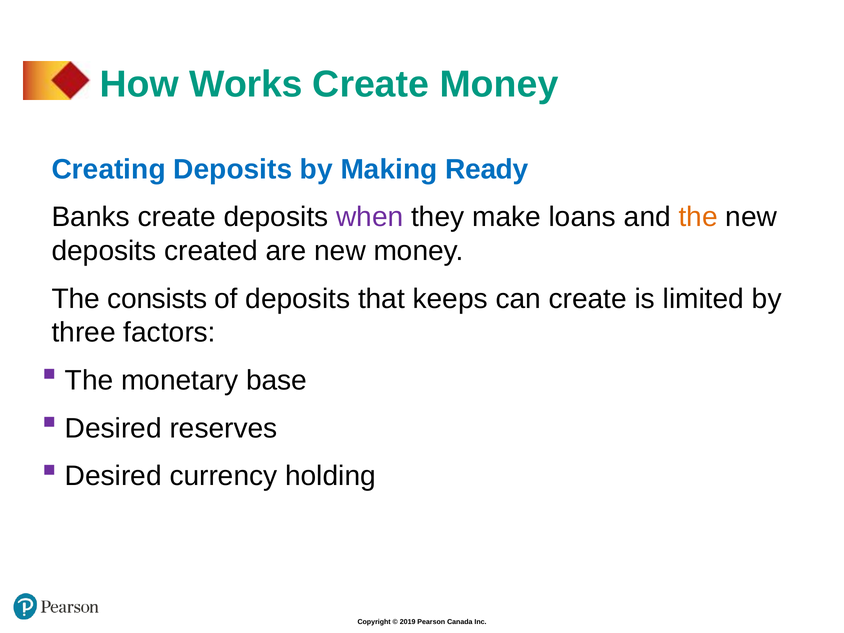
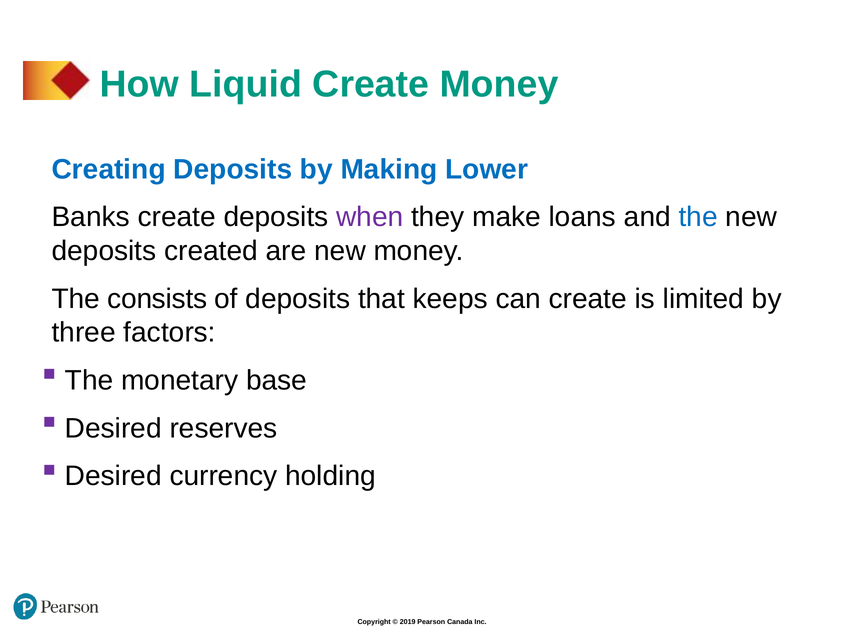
Works: Works -> Liquid (246, 84)
Ready: Ready -> Lower (487, 169)
the colour: orange -> blue (698, 217)
